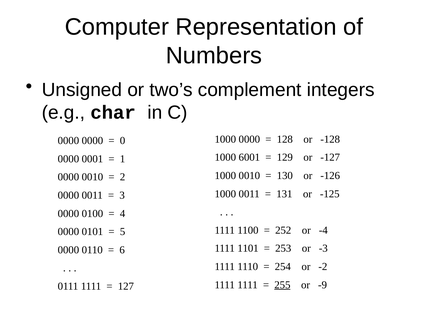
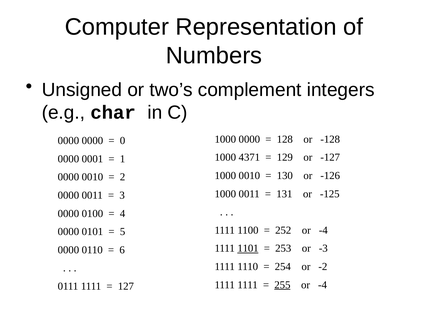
6001: 6001 -> 4371 (249, 157)
1101 underline: none -> present (248, 248)
-9: -9 -> -4 (323, 285)
